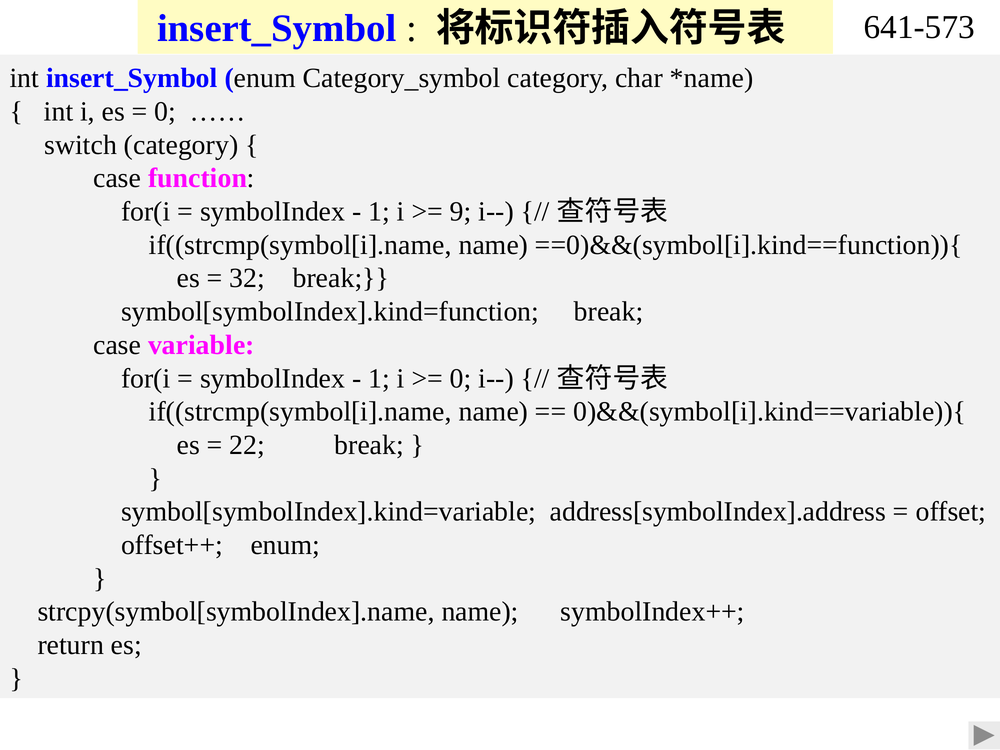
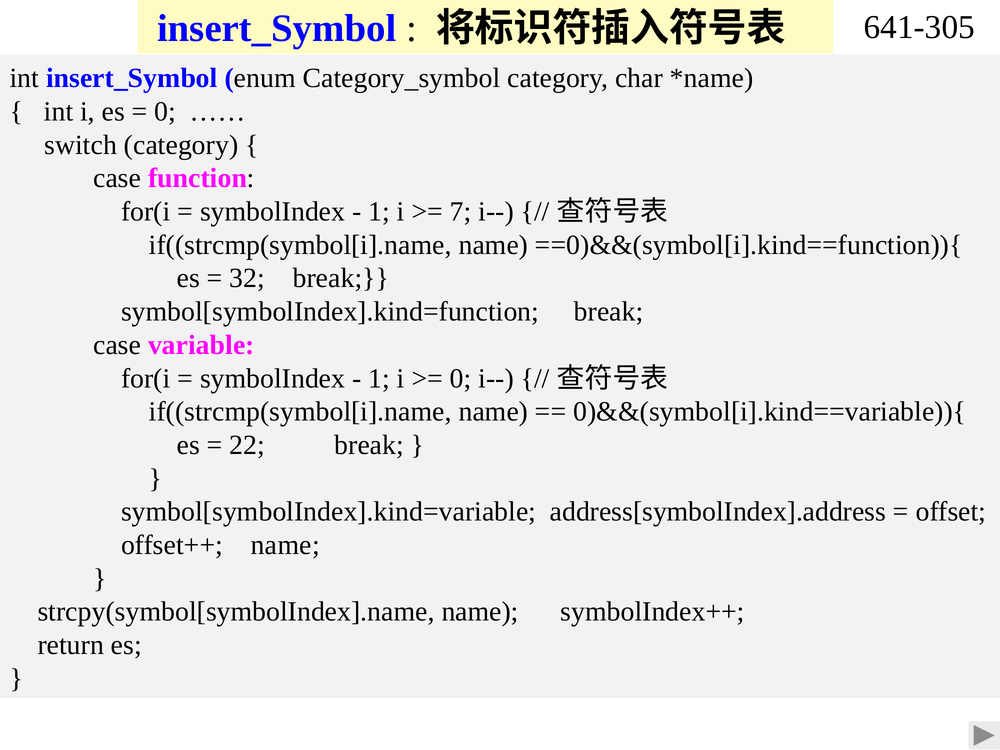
641-573: 641-573 -> 641-305 (919, 27)
9: 9 -> 7 (461, 212)
offset++ enum: enum -> name (285, 545)
